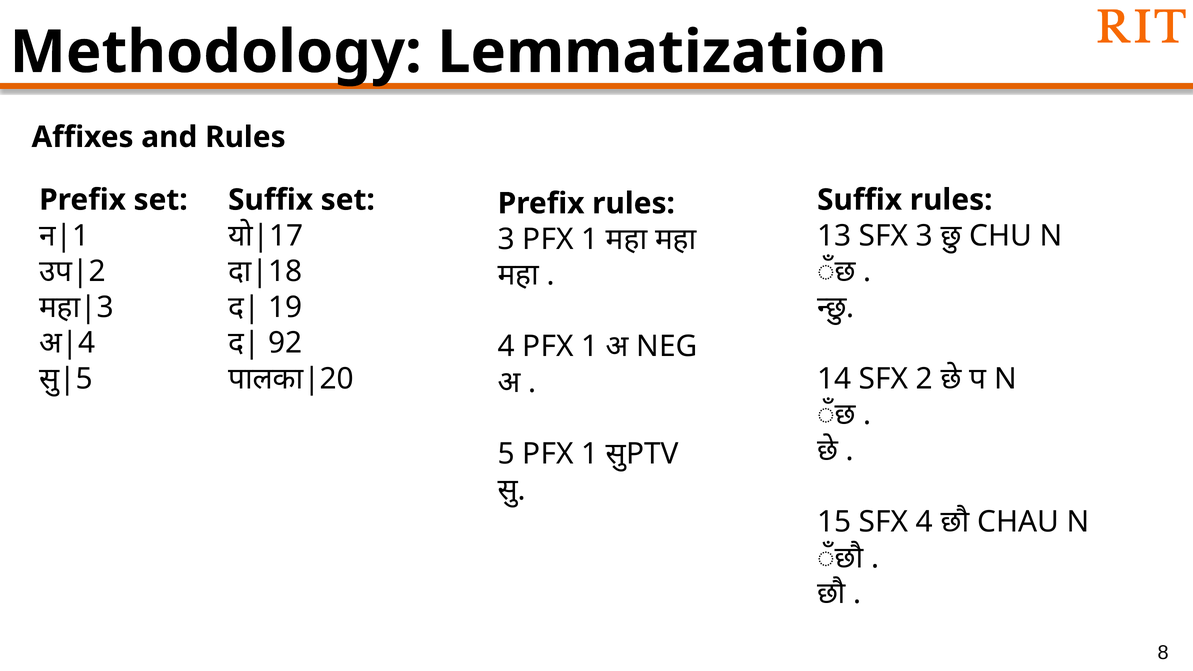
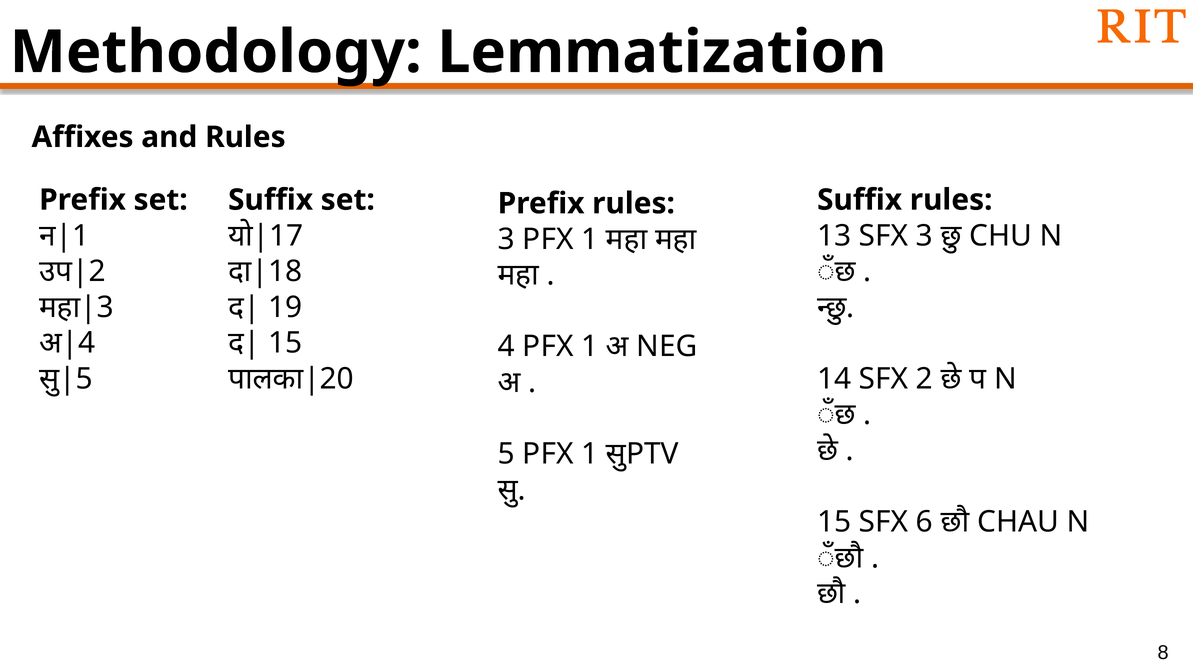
92: 92 -> 15 (285, 343)
SFX 4: 4 -> 6 (924, 522)
